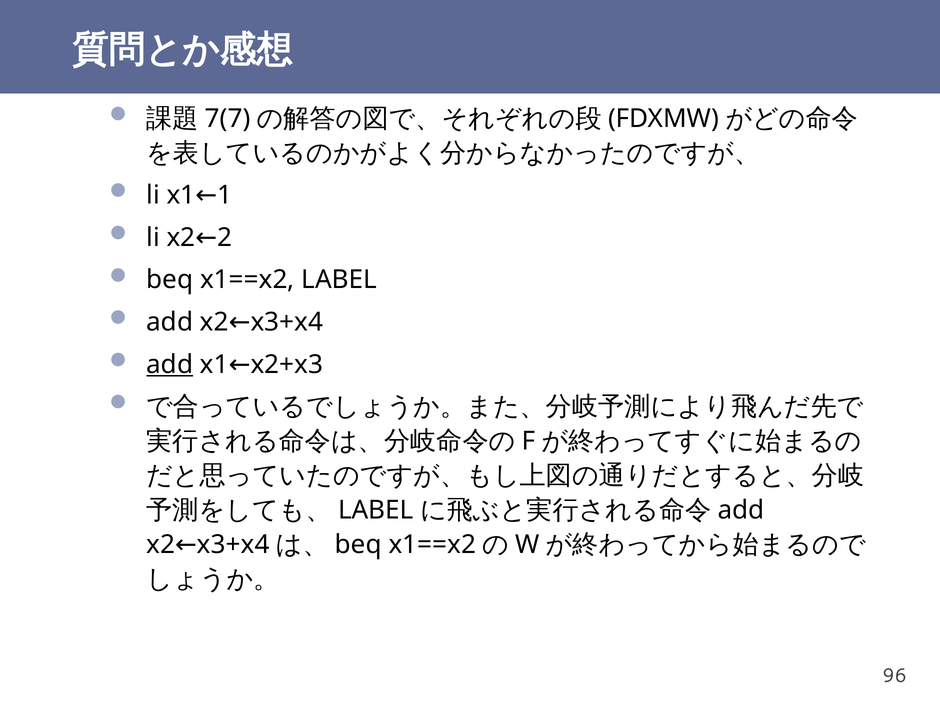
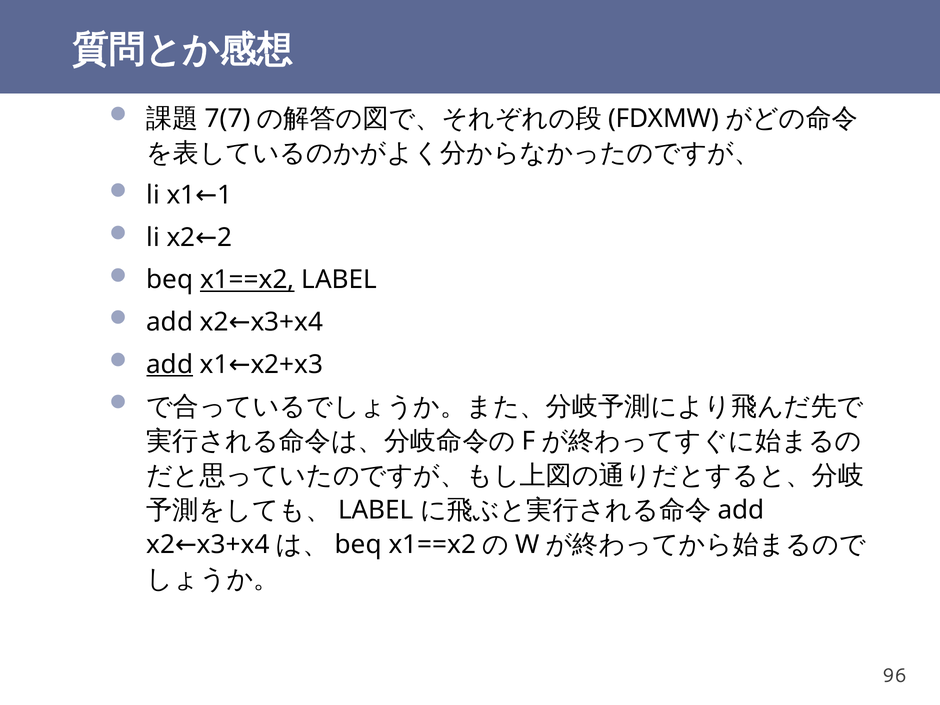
x1==x2 underline: none -> present (247, 280)
